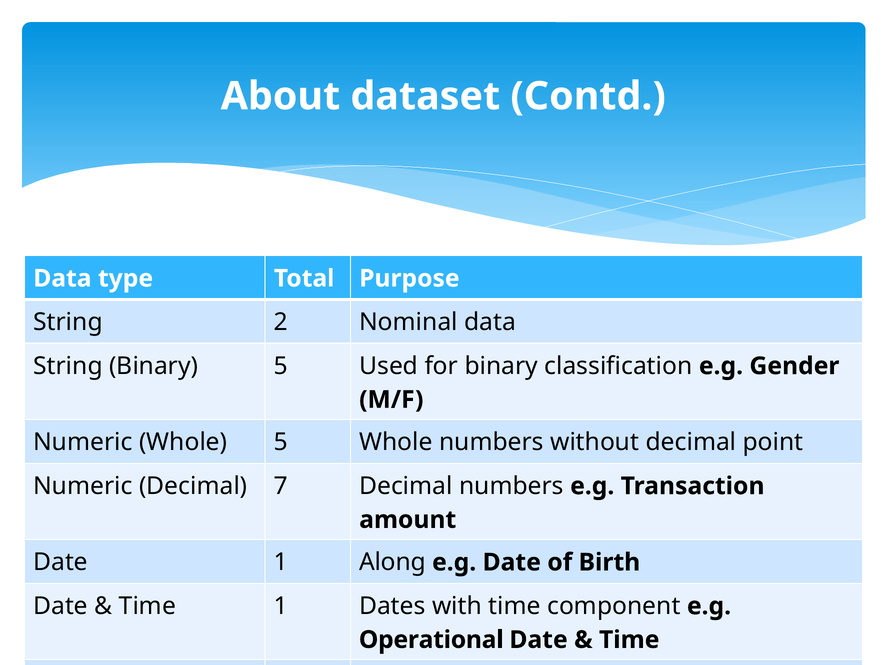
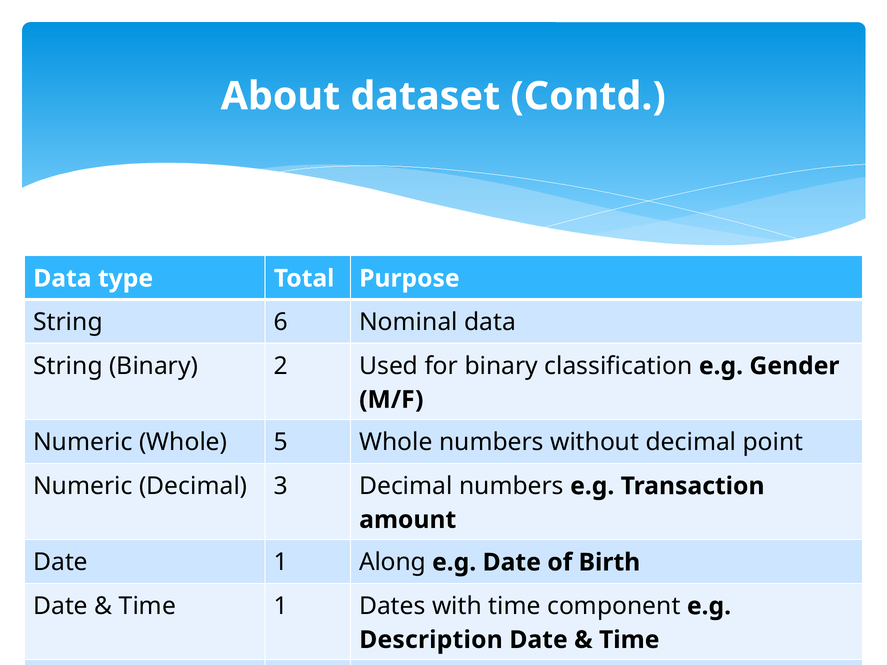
2: 2 -> 6 (281, 322)
Binary 5: 5 -> 2 (281, 366)
7: 7 -> 3 (281, 486)
Operational: Operational -> Description (431, 640)
